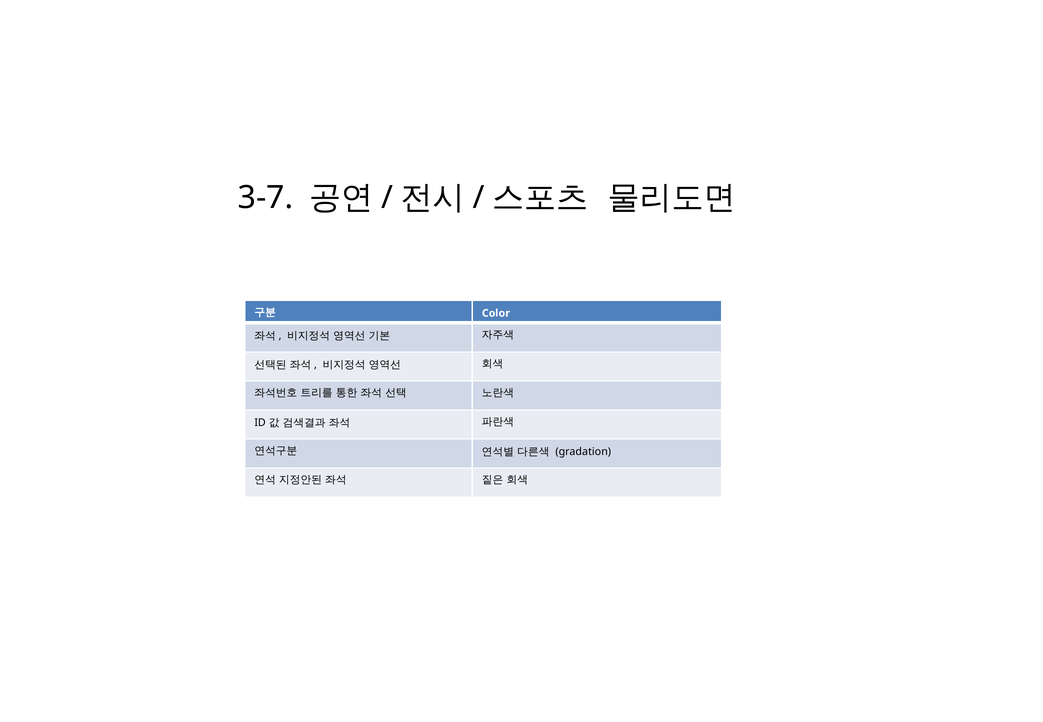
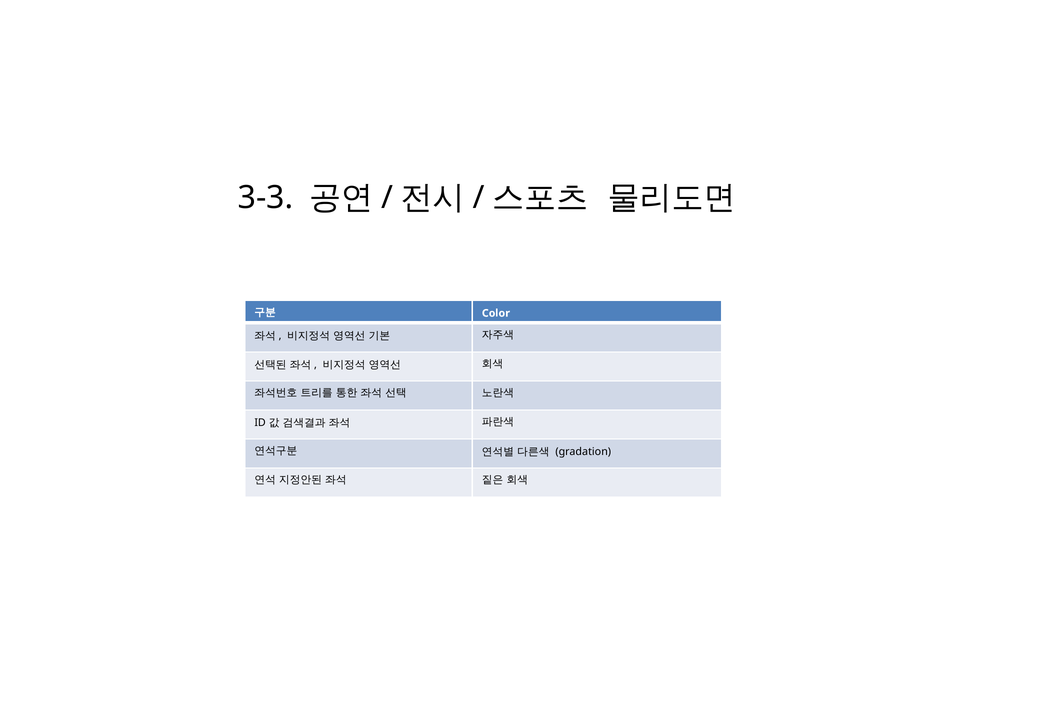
3-7: 3-7 -> 3-3 (266, 198)
